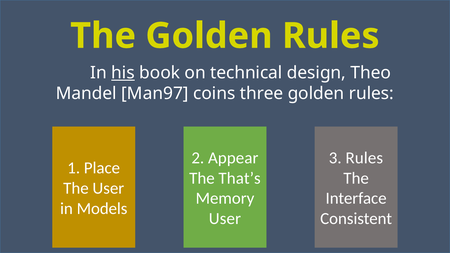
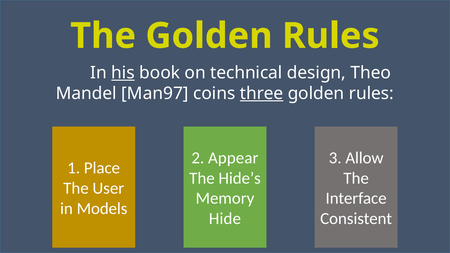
three underline: none -> present (262, 94)
3 Rules: Rules -> Allow (364, 158)
That’s: That’s -> Hide’s (240, 178)
User: User -> Hide (225, 219)
